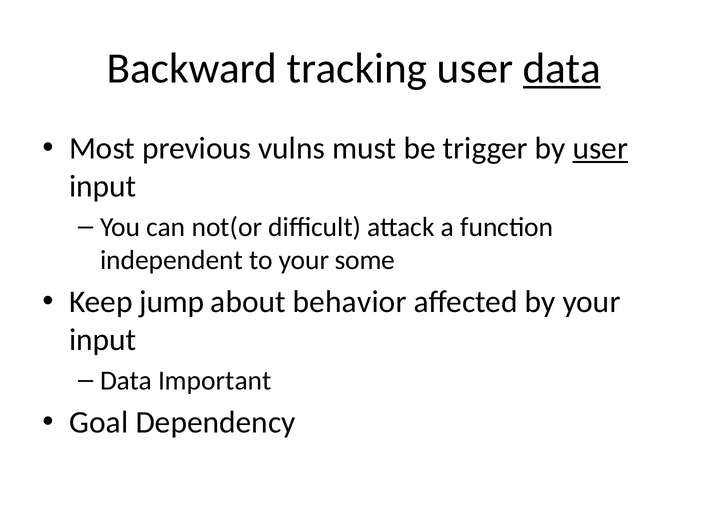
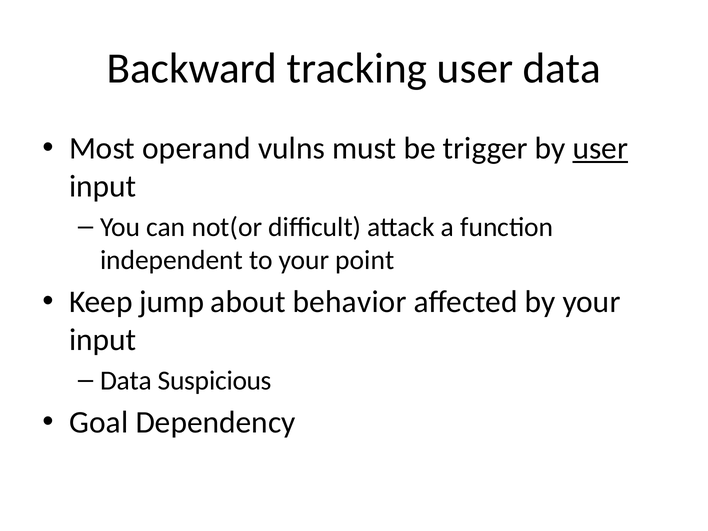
data underline: present -> none (562, 69)
previous: previous -> operand (197, 149)
some: some -> point (365, 260)
Important: Important -> Suspicious (215, 380)
